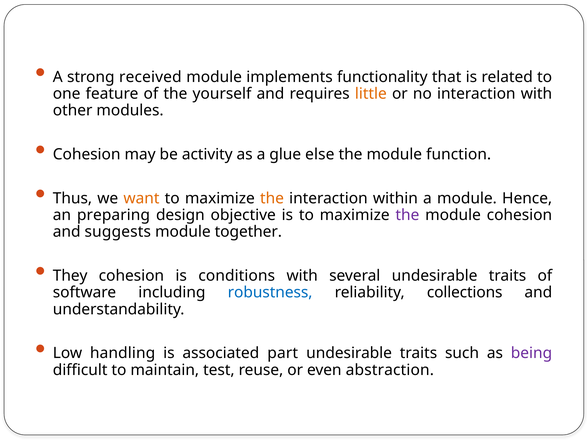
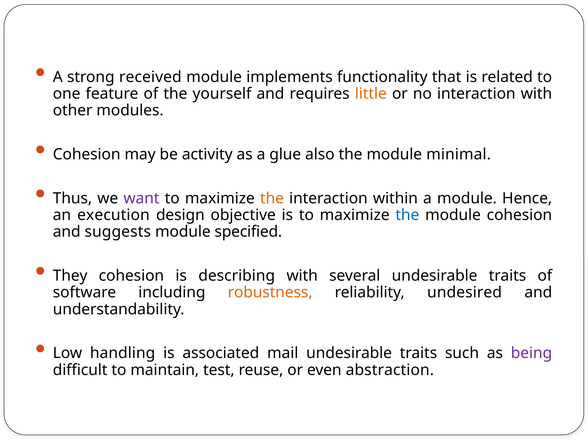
else: else -> also (320, 154)
function: function -> minimal (459, 154)
want colour: orange -> purple (141, 198)
preparing: preparing -> execution (113, 215)
the colour: purple -> blue (407, 215)
together: together -> specified (248, 232)
conditions: conditions -> describing (237, 276)
robustness colour: blue -> orange (270, 292)
collections: collections -> undesired (465, 292)
part: part -> mail (283, 353)
